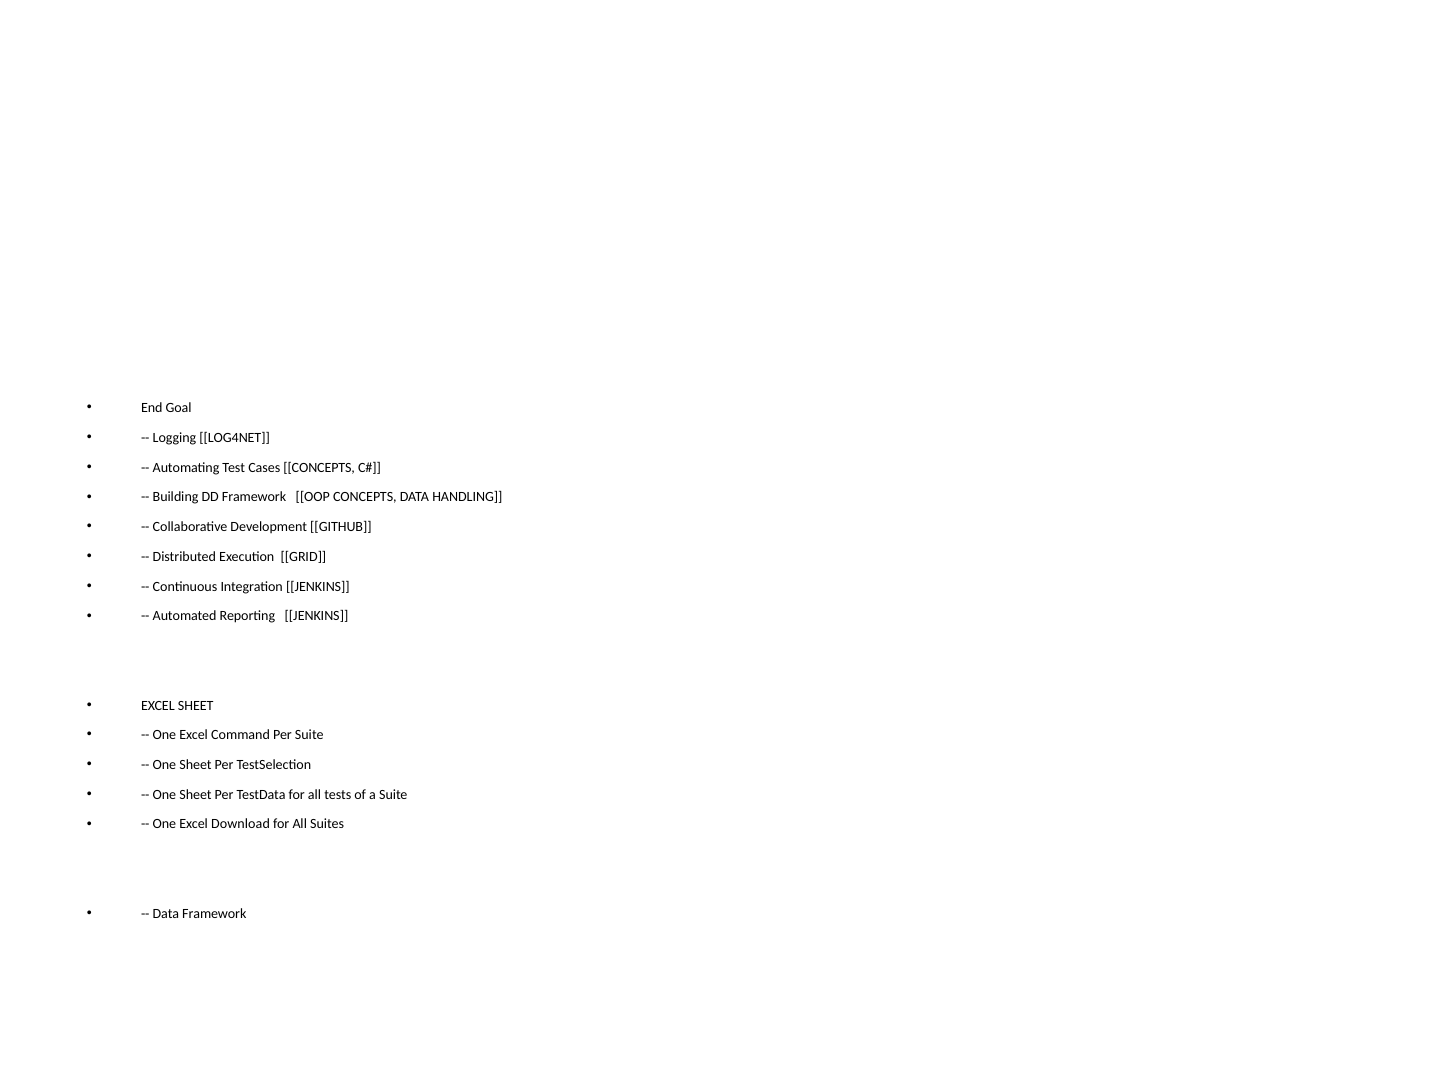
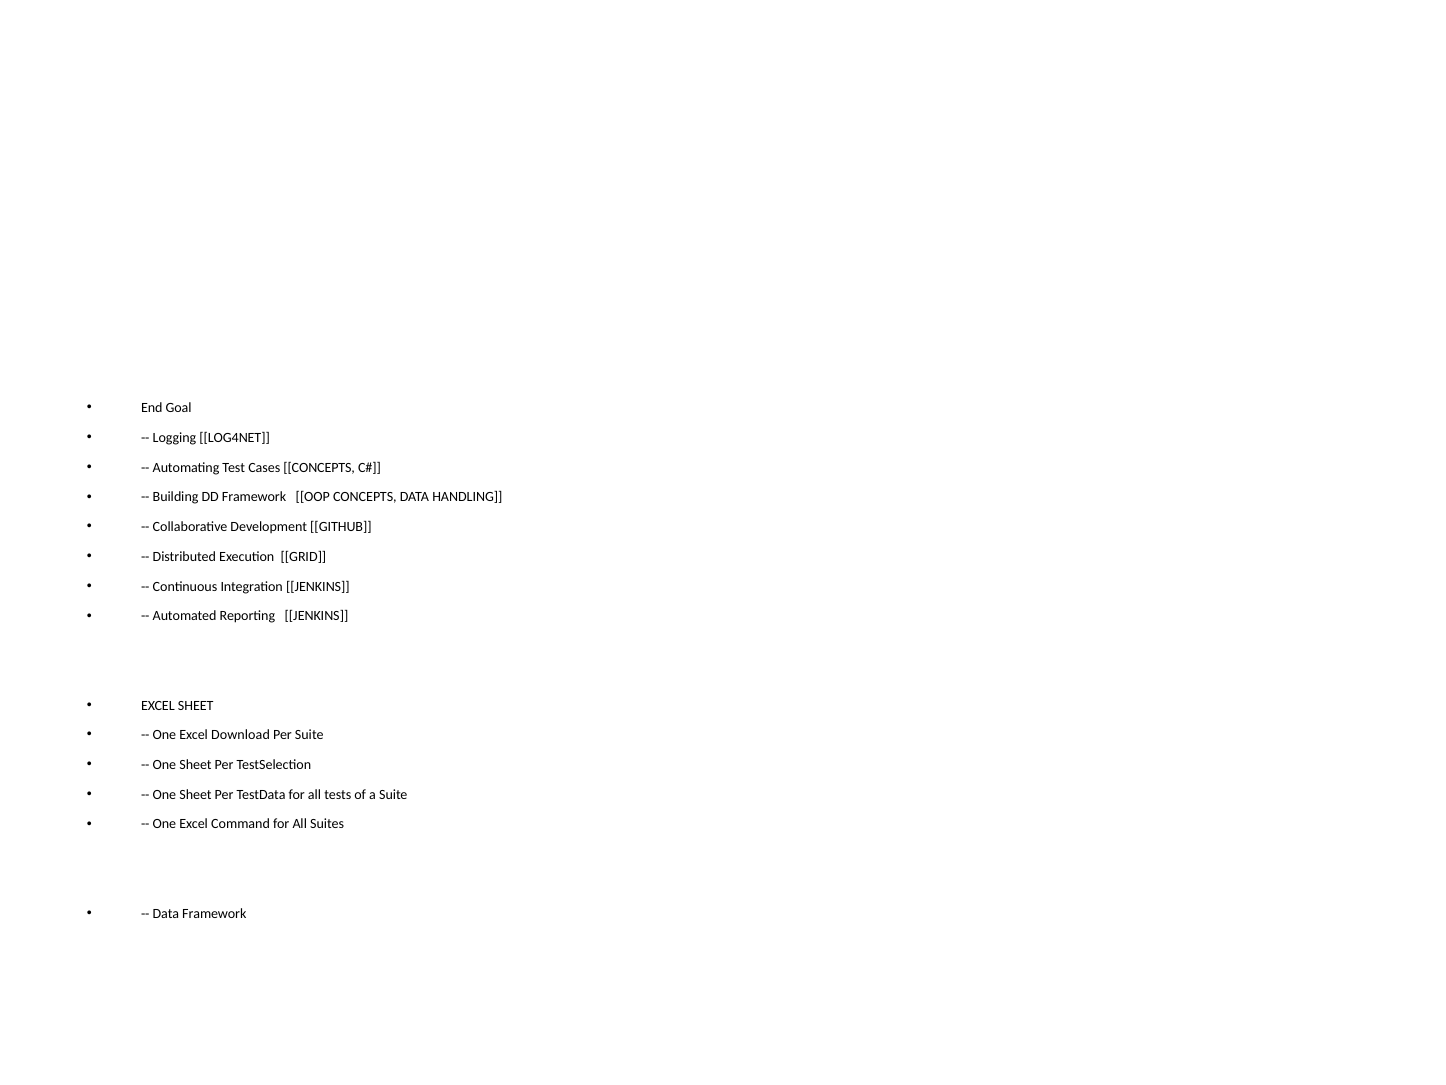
Command: Command -> Download (241, 735)
Download: Download -> Command (241, 824)
